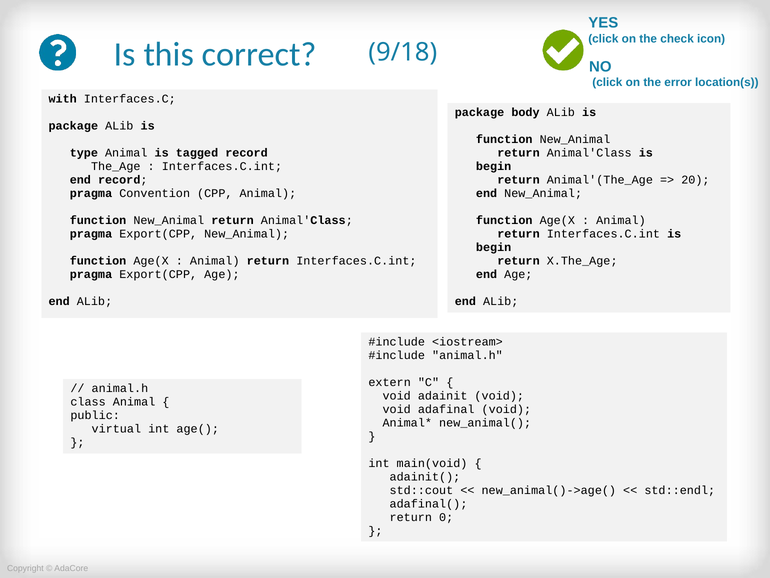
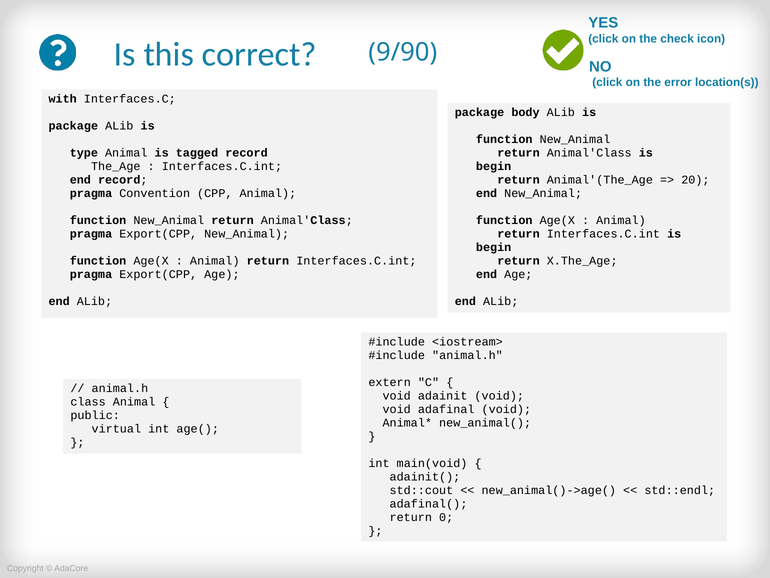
9/18: 9/18 -> 9/90 (403, 52)
